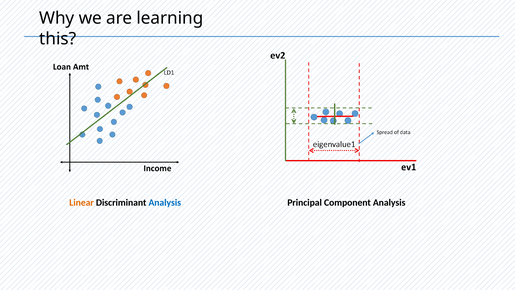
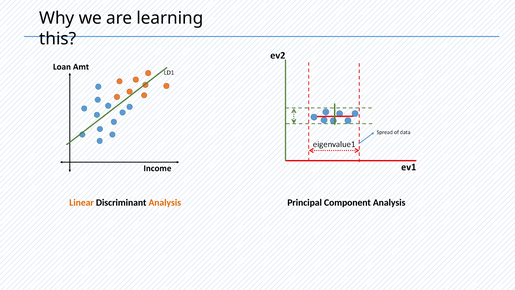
Analysis colour: blue -> orange (165, 202)
